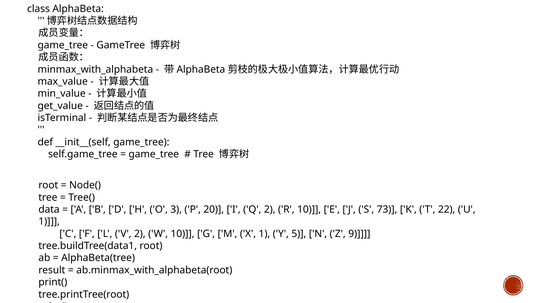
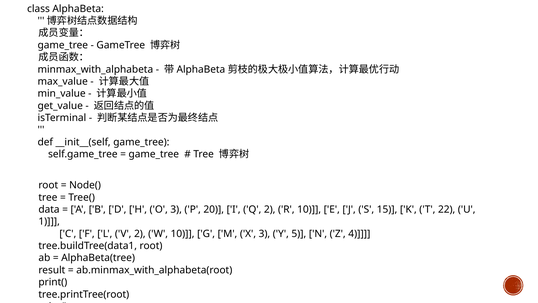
73: 73 -> 15 (387, 209)
X 1: 1 -> 3 (264, 233)
9: 9 -> 4 (359, 233)
